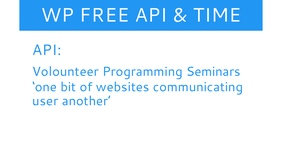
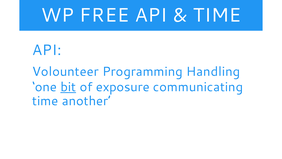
Seminars: Seminars -> Handling (213, 71)
bit underline: none -> present (68, 87)
websites: websites -> exposure (123, 87)
user: user -> time (45, 101)
